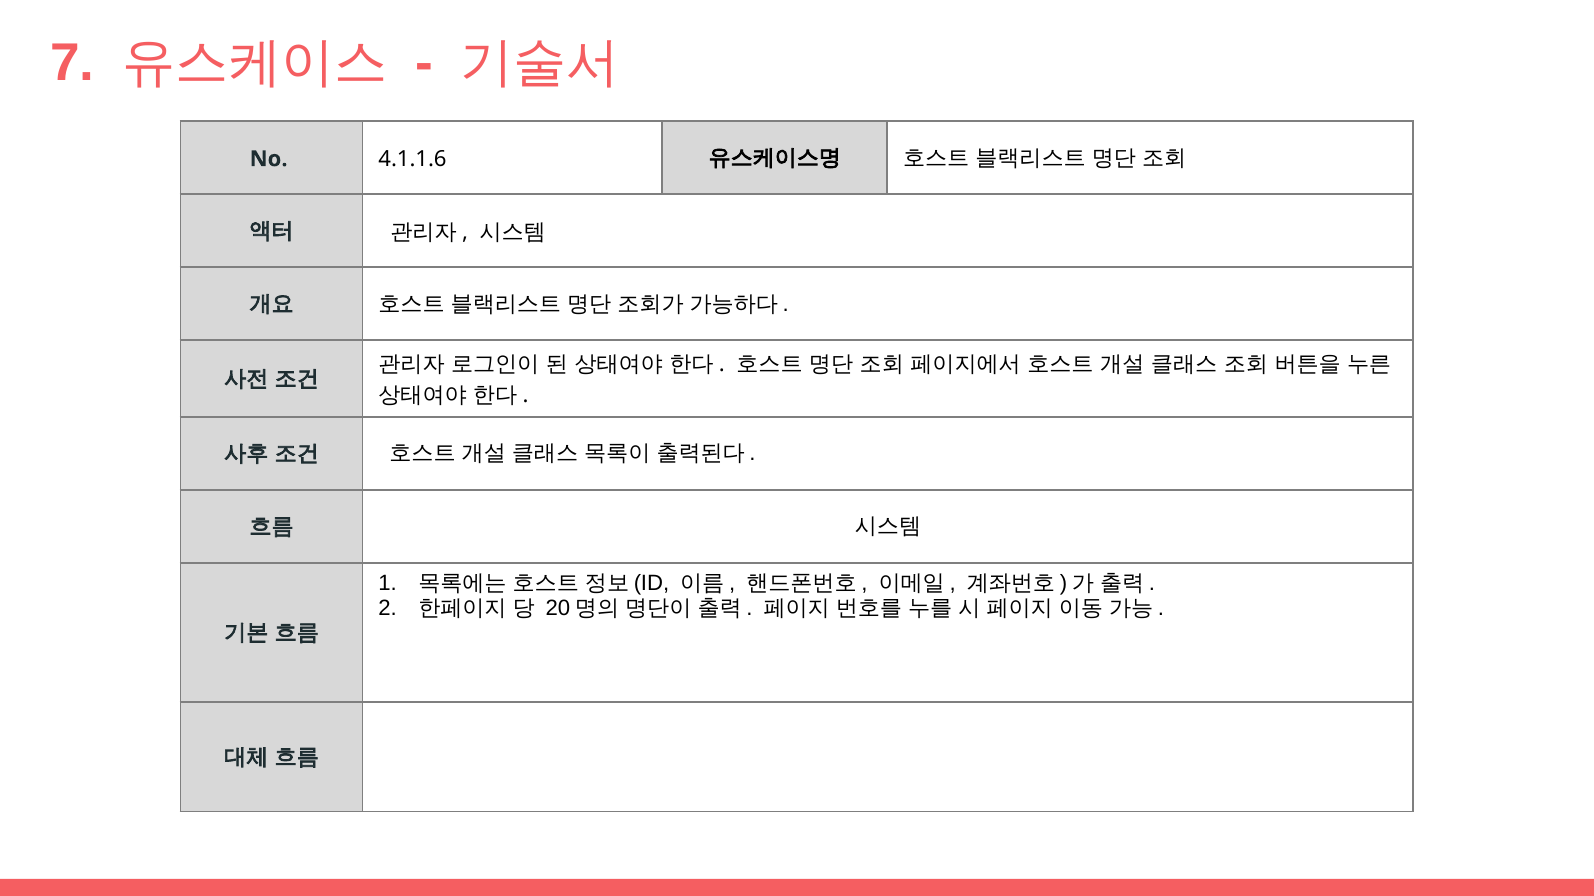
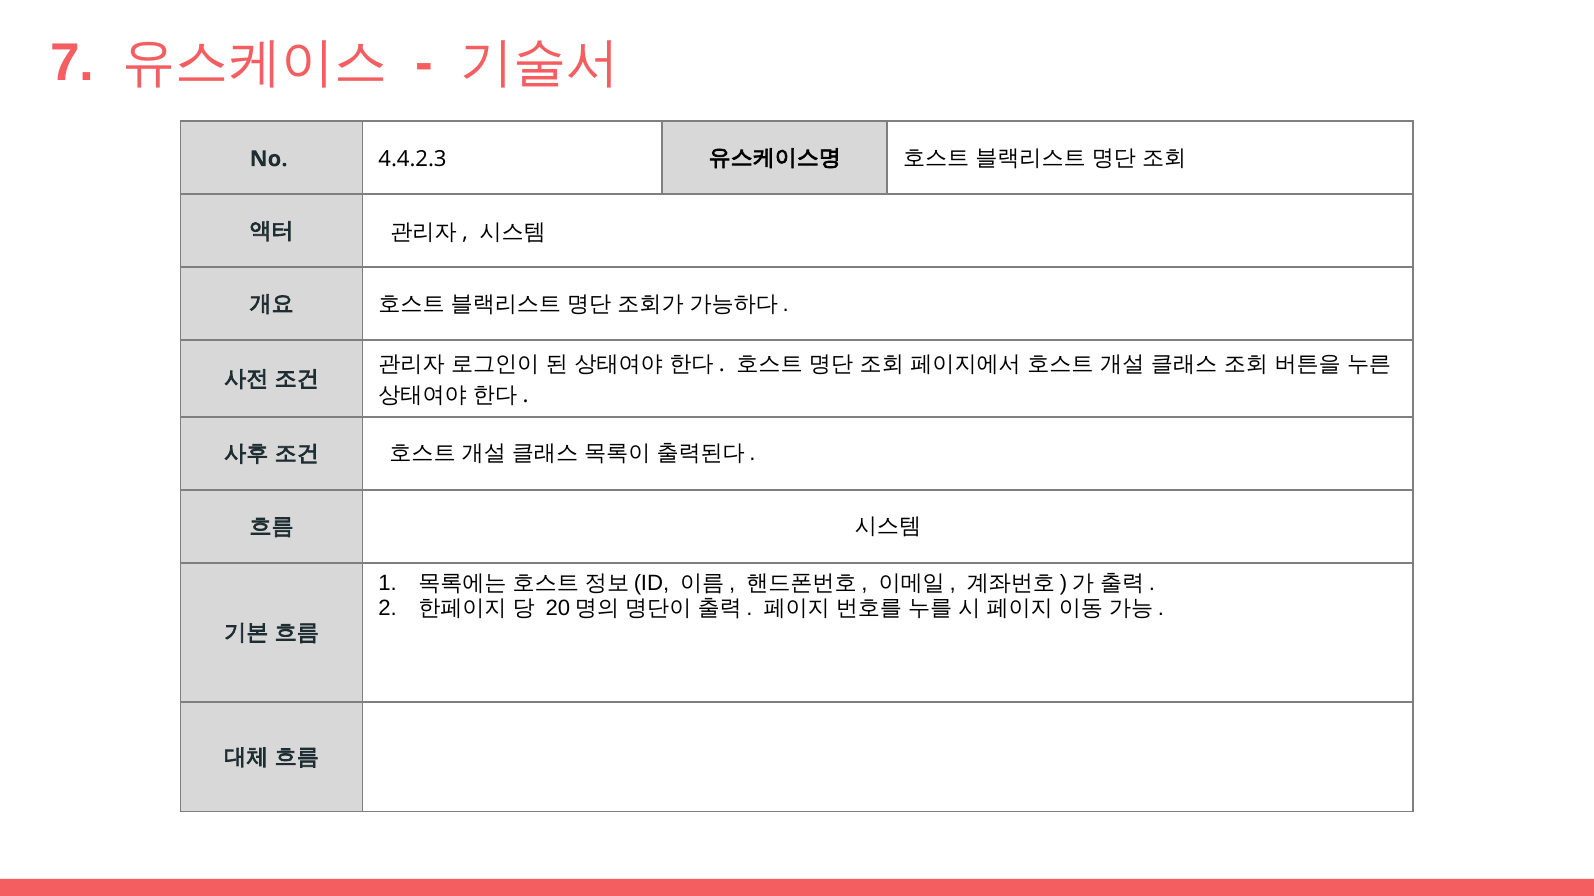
4.1.1.6: 4.1.1.6 -> 4.4.2.3 (413, 159)
